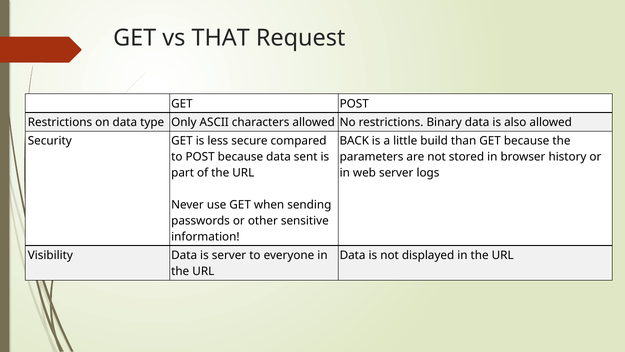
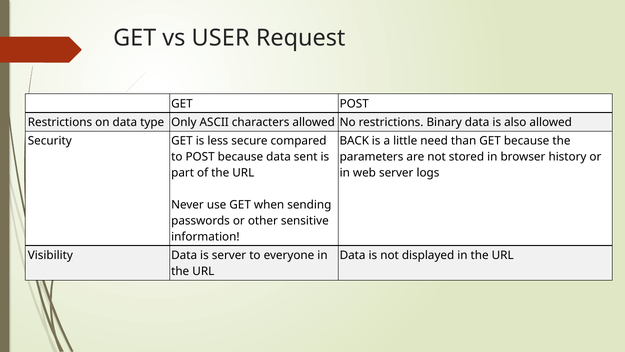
THAT: THAT -> USER (221, 38)
build: build -> need (434, 141)
